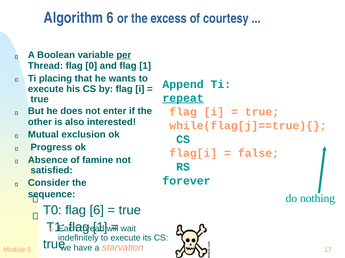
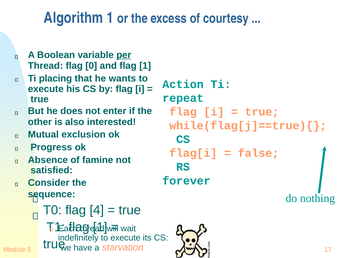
Algorithm 6: 6 -> 1 (110, 18)
Append: Append -> Action (183, 84)
repeat underline: present -> none (183, 98)
flag 6: 6 -> 4 (97, 211)
